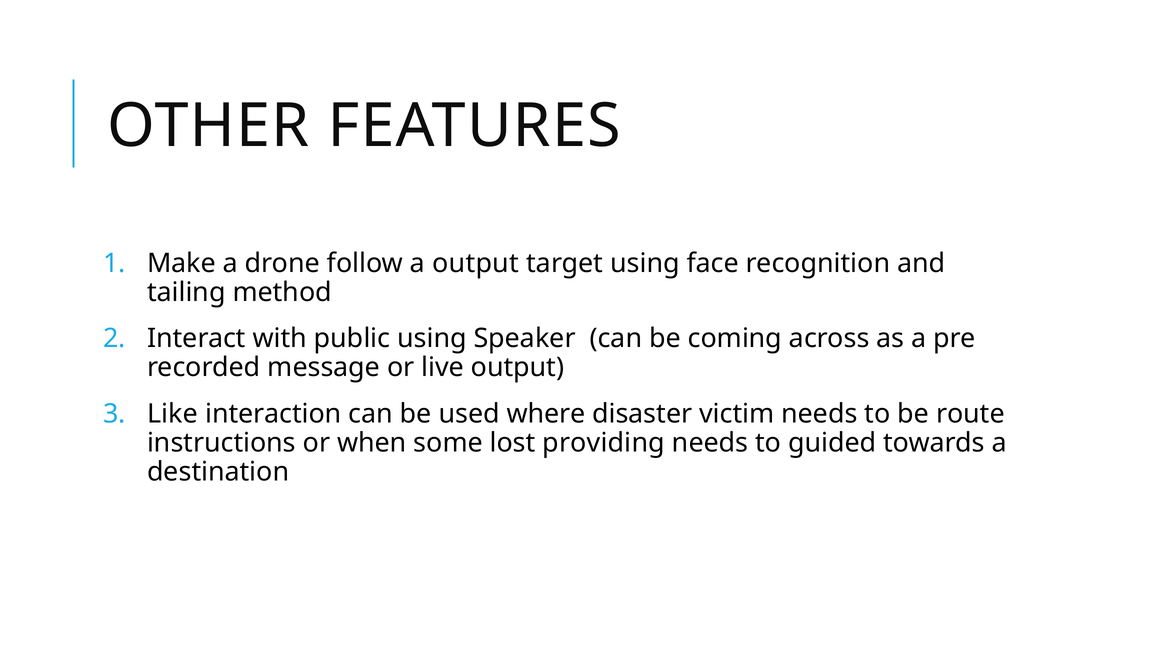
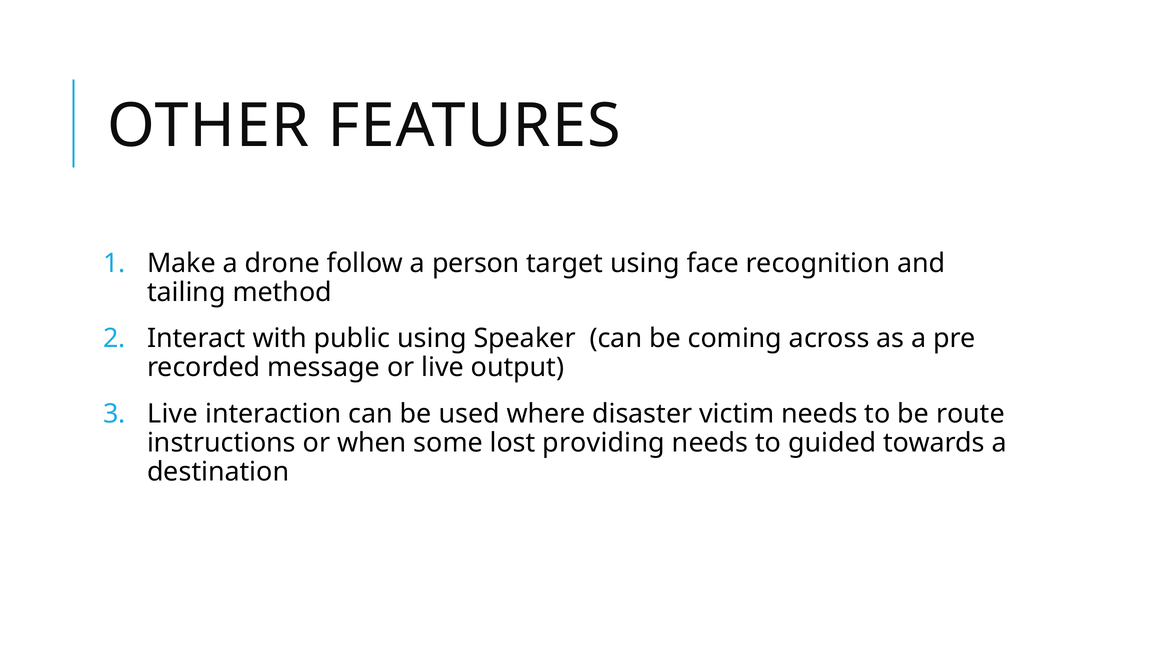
a output: output -> person (476, 263)
Like: Like -> Live (173, 414)
